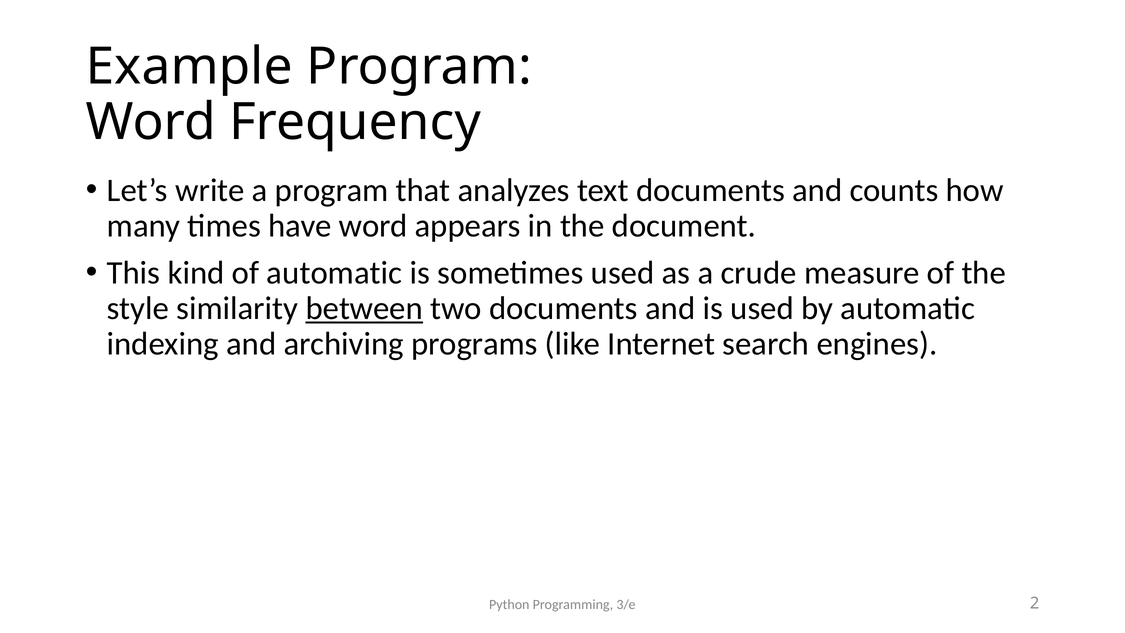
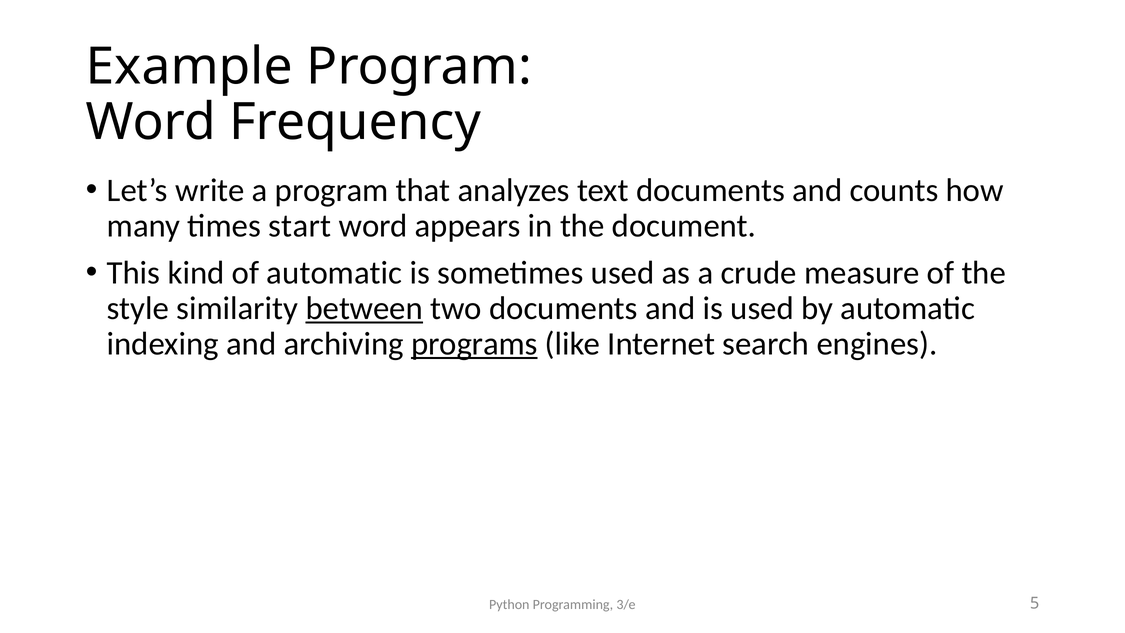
have: have -> start (300, 226)
programs underline: none -> present (474, 344)
2: 2 -> 5 (1035, 603)
